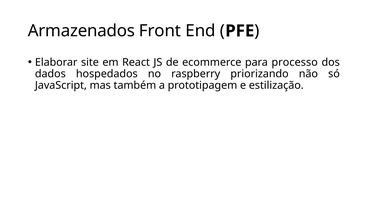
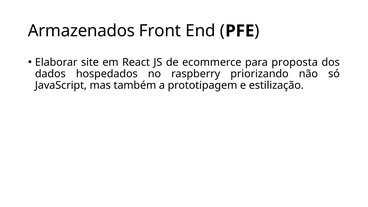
processo: processo -> proposta (295, 62)
